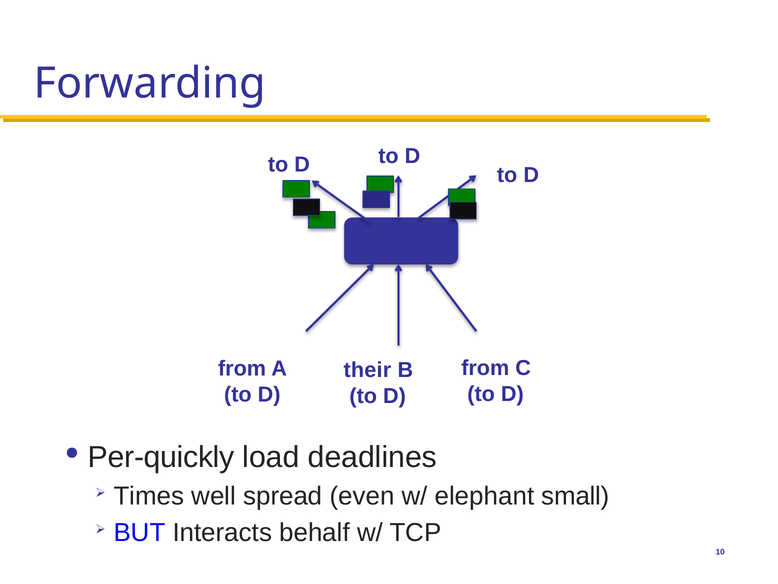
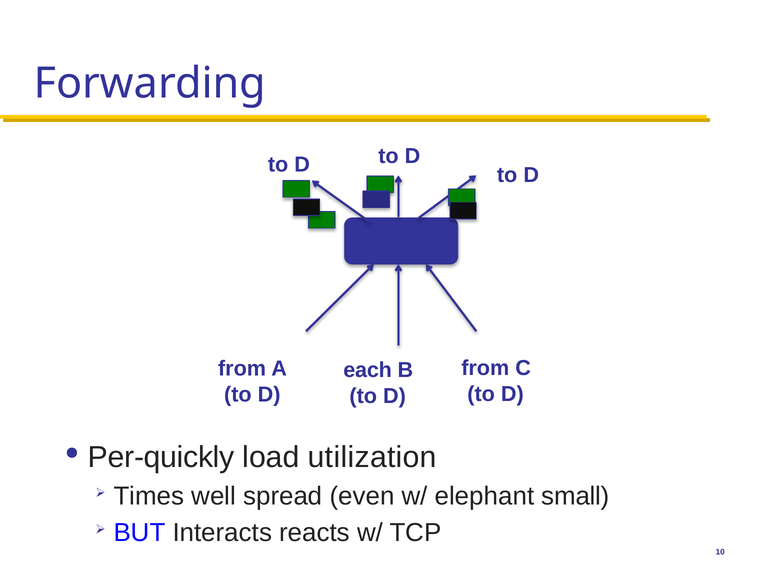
their: their -> each (368, 370)
deadlines: deadlines -> utilization (372, 457)
behalf: behalf -> reacts (315, 532)
